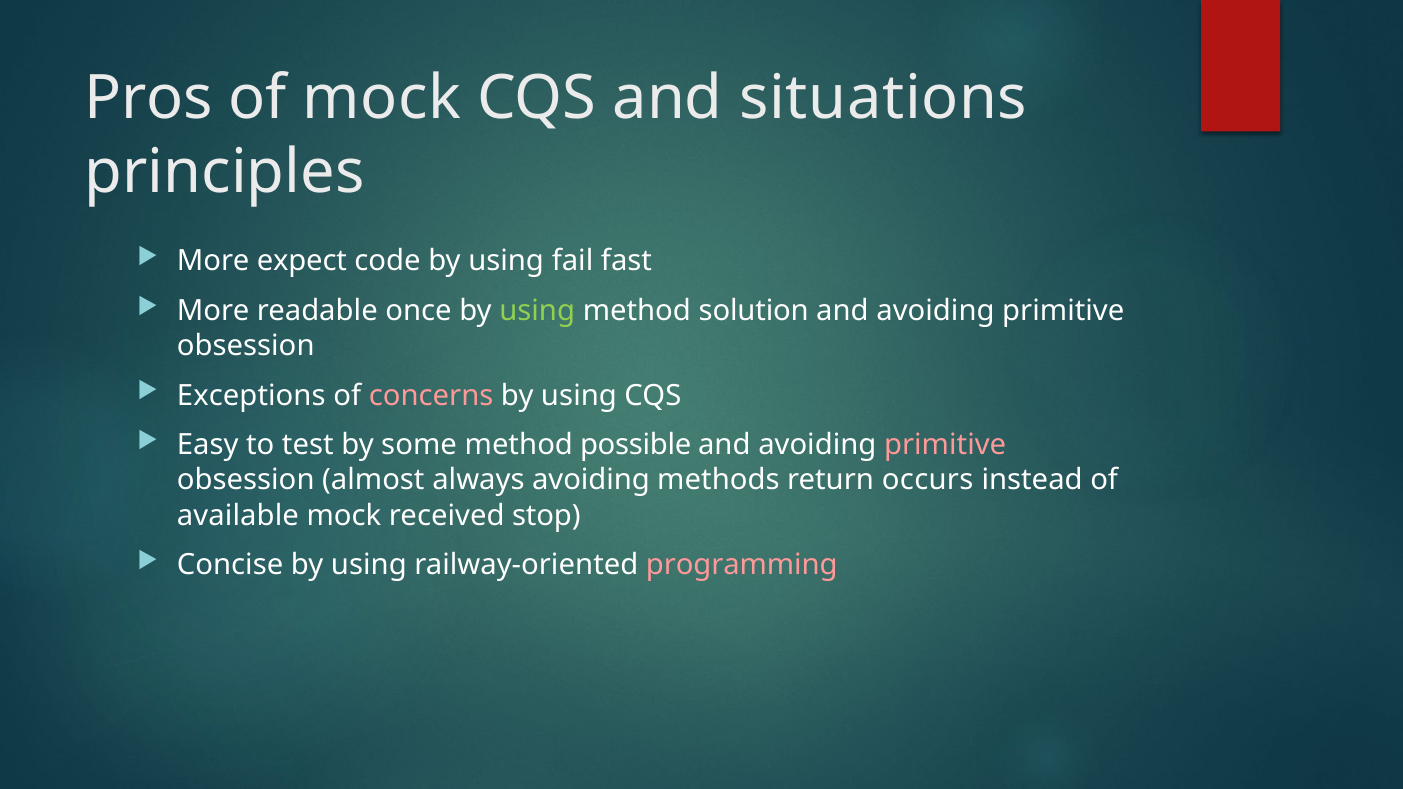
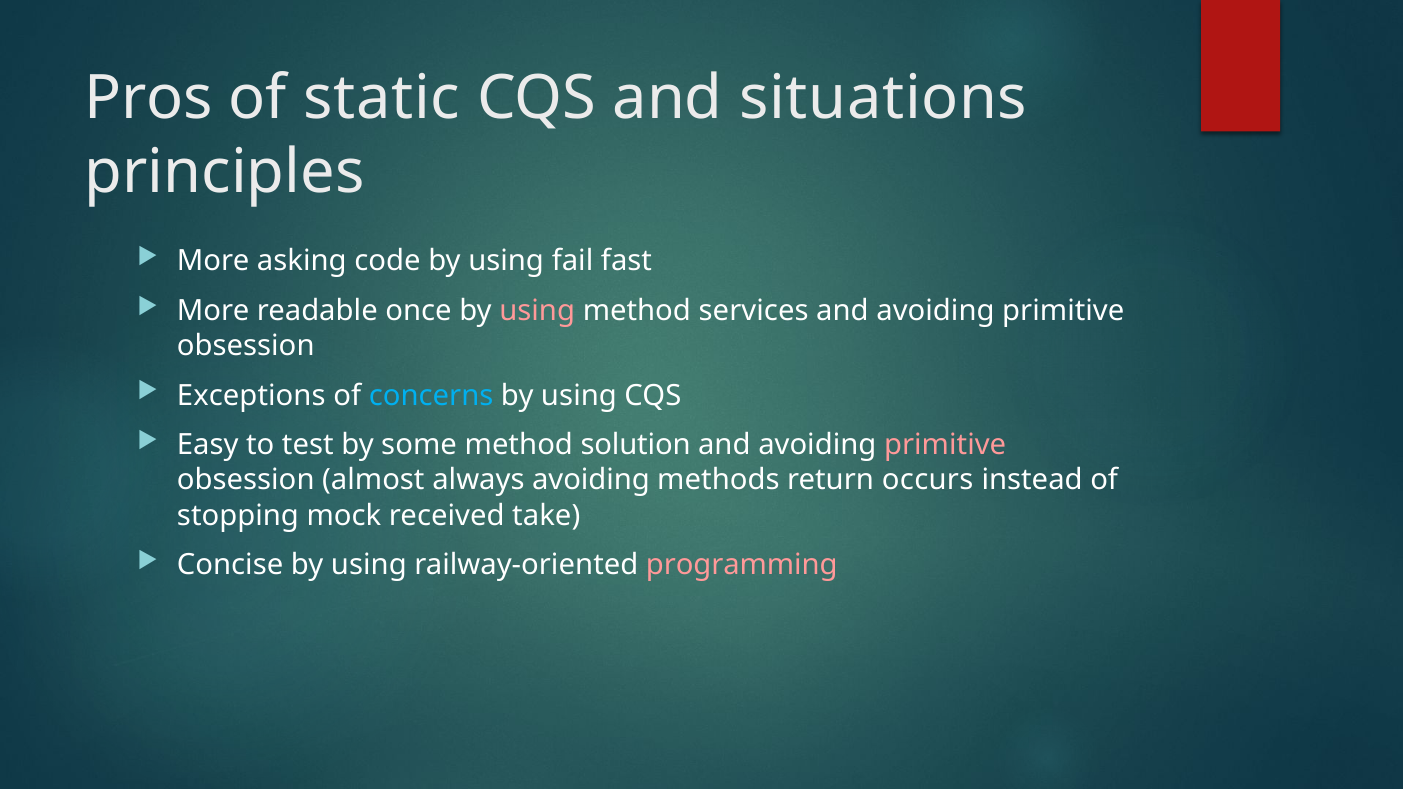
of mock: mock -> static (382, 99)
expect: expect -> asking (302, 261)
using colour: light green -> pink (537, 311)
solution: solution -> services (754, 311)
concerns colour: pink -> light blue (431, 396)
possible: possible -> solution (636, 445)
available: available -> stopping (238, 516)
stop: stop -> take (546, 516)
